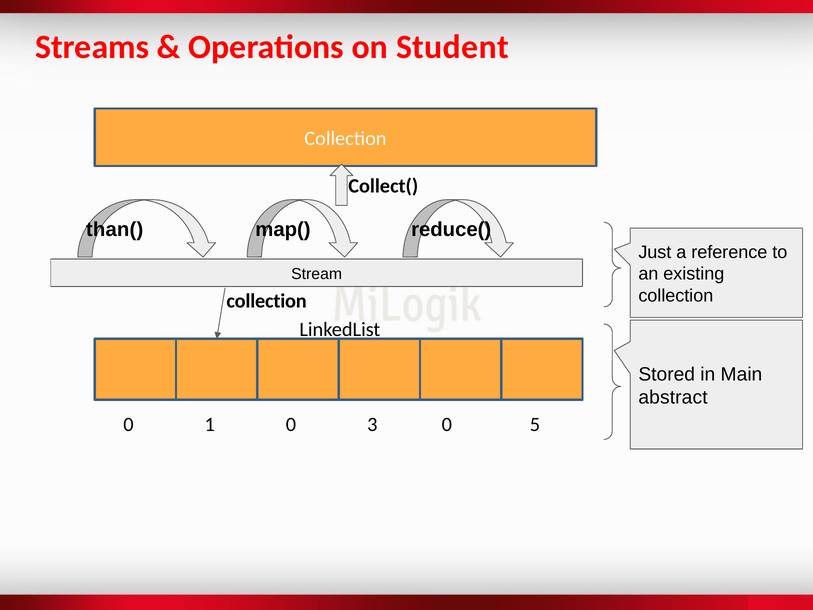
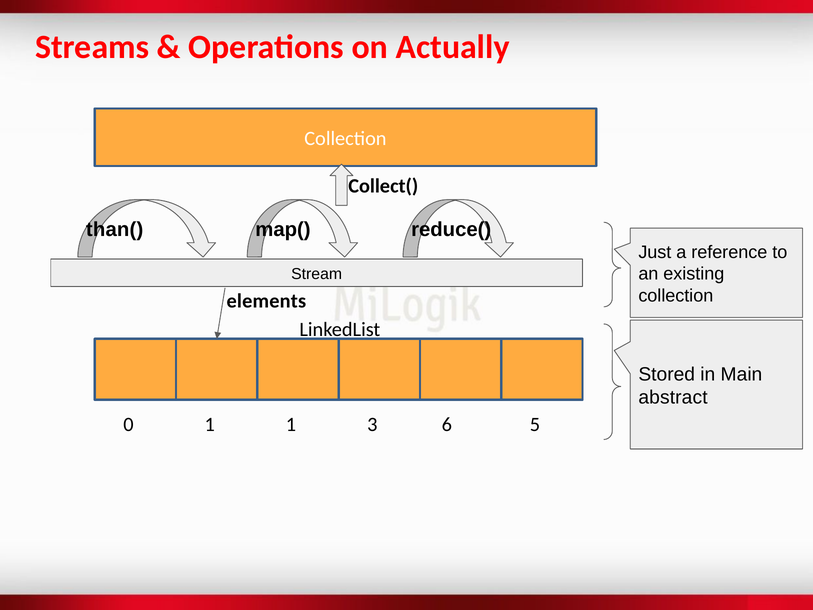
Student: Student -> Actually (453, 47)
collection: collection -> elements (266, 301)
1 0: 0 -> 1 (291, 424)
3 0: 0 -> 6 (447, 424)
